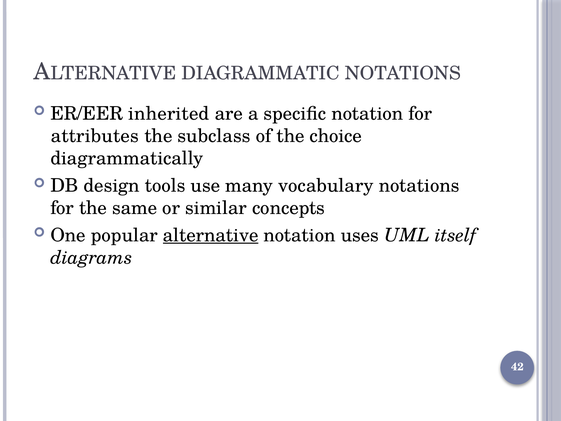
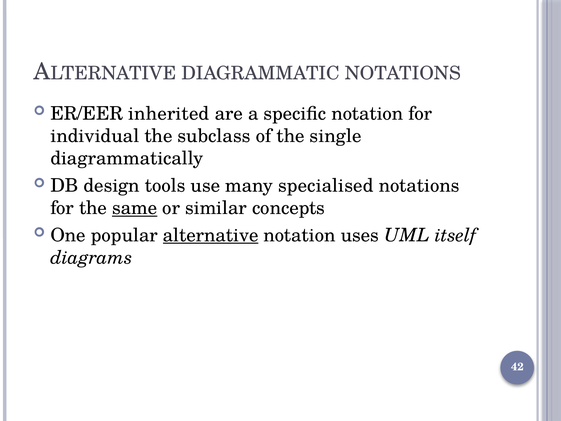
attributes: attributes -> individual (95, 136)
choice: choice -> single (336, 136)
vocabulary: vocabulary -> specialised (326, 185)
same underline: none -> present (135, 208)
